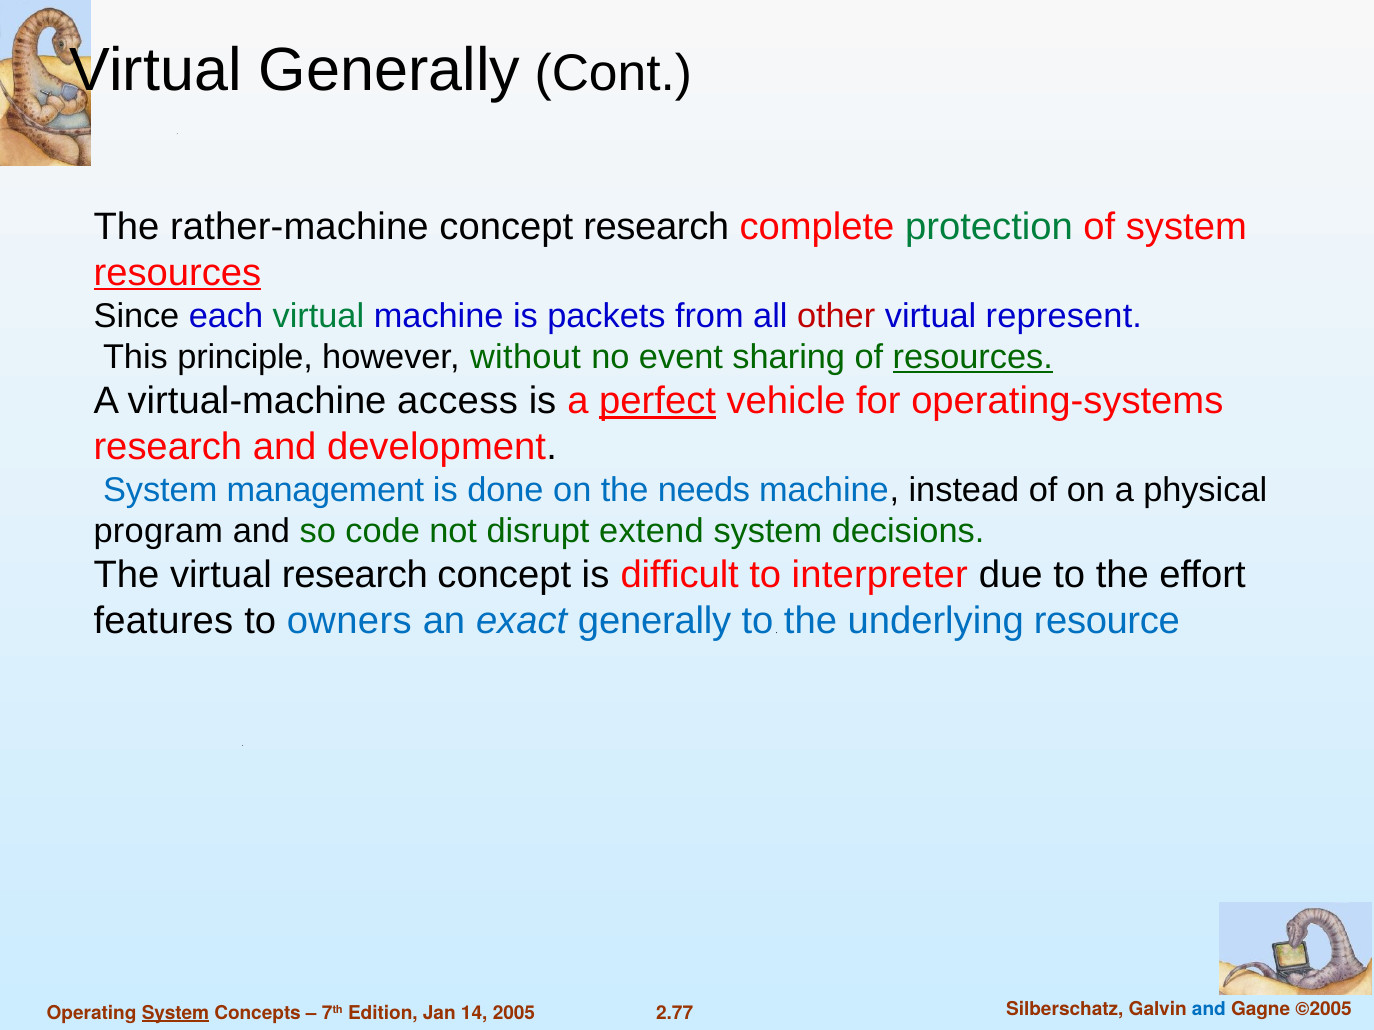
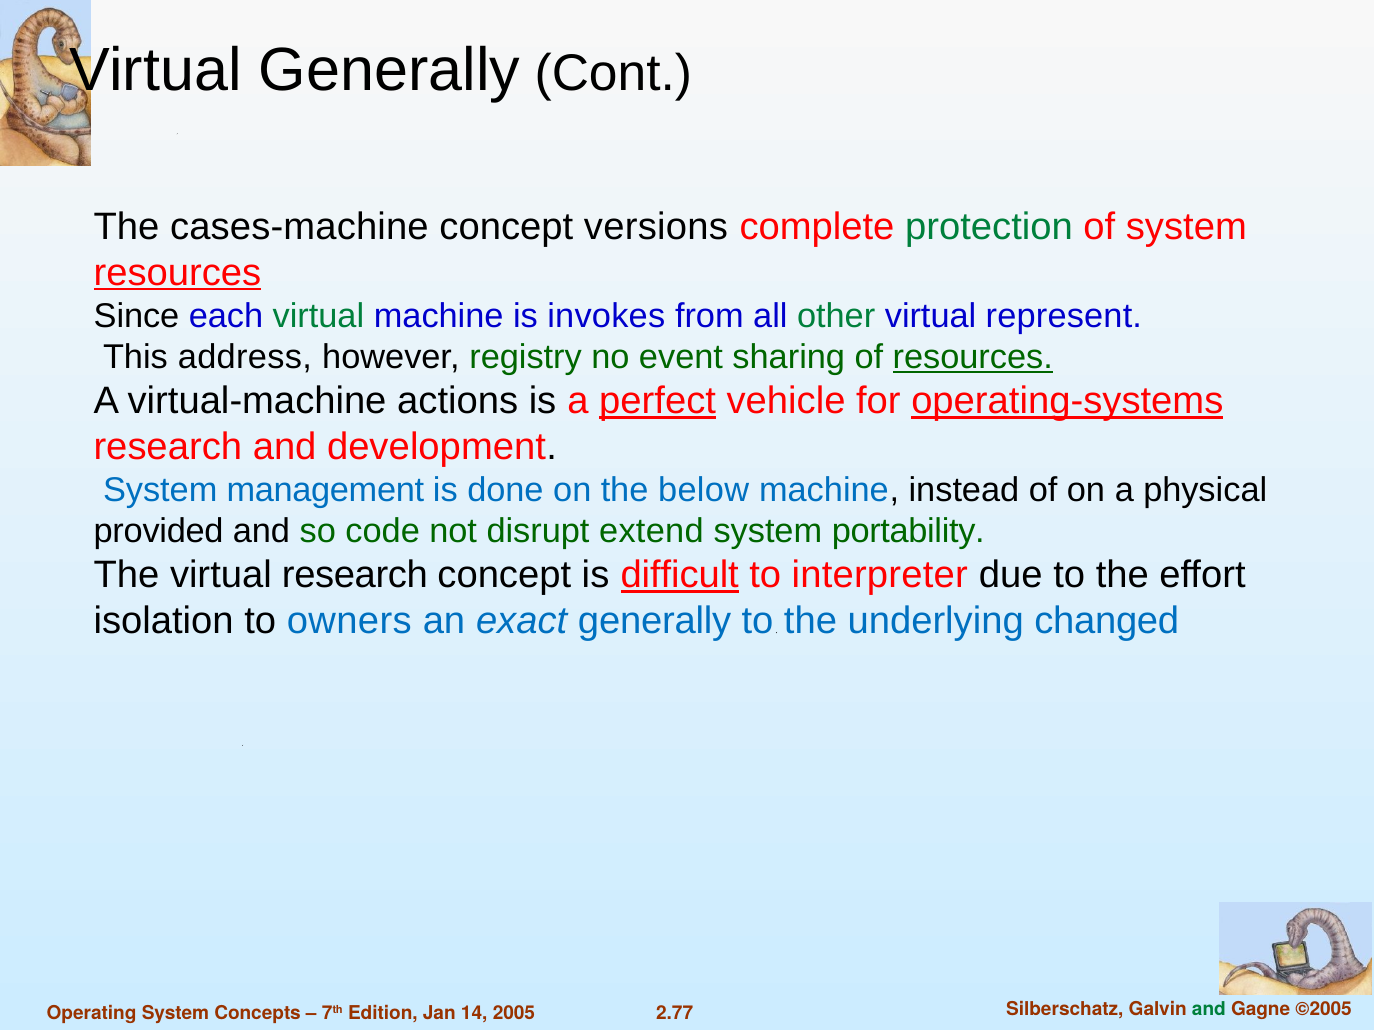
rather-machine: rather-machine -> cases-machine (299, 227)
concept research: research -> versions (656, 227)
packets: packets -> invokes (606, 316)
other colour: red -> green (836, 316)
principle: principle -> address (245, 357)
without: without -> registry (526, 357)
access: access -> actions (458, 401)
operating-systems underline: none -> present (1067, 401)
needs: needs -> below (704, 490)
program: program -> provided (159, 531)
decisions: decisions -> portability (908, 531)
difficult underline: none -> present (680, 575)
features: features -> isolation (164, 621)
resource: resource -> changed (1107, 621)
System underline: present -> none (175, 1013)
and colour: blue -> green (1209, 1009)
